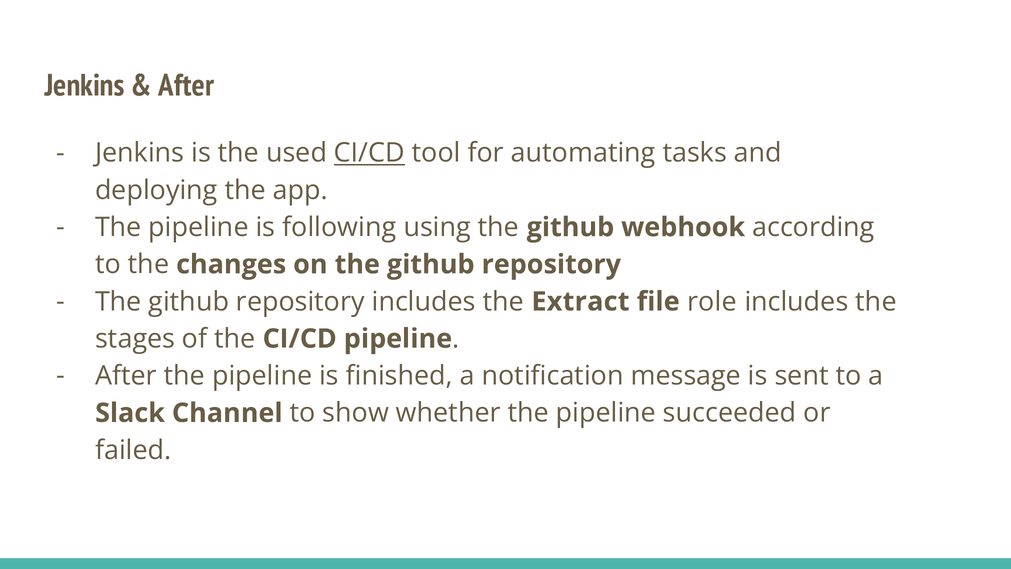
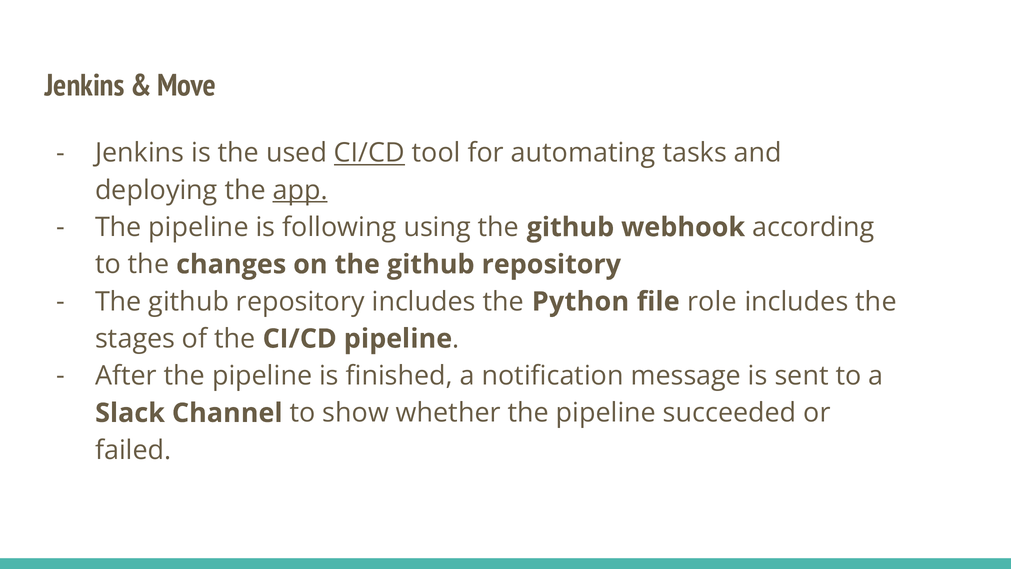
After: After -> Move (187, 85)
app underline: none -> present (300, 190)
Extract: Extract -> Python (580, 301)
